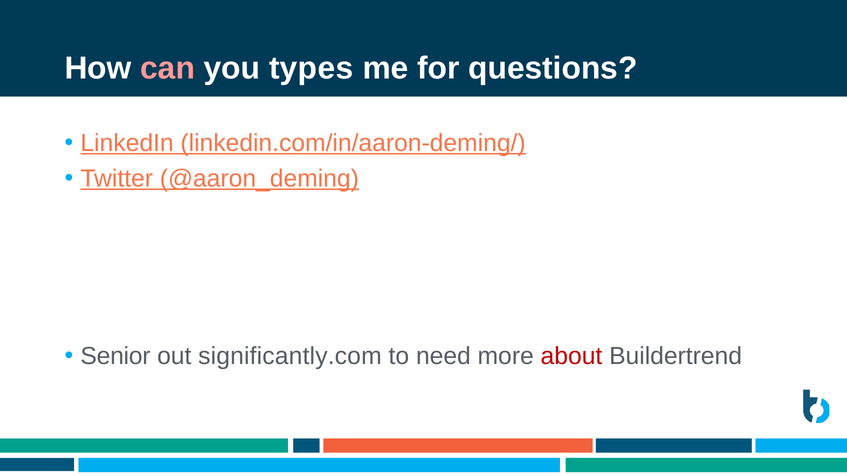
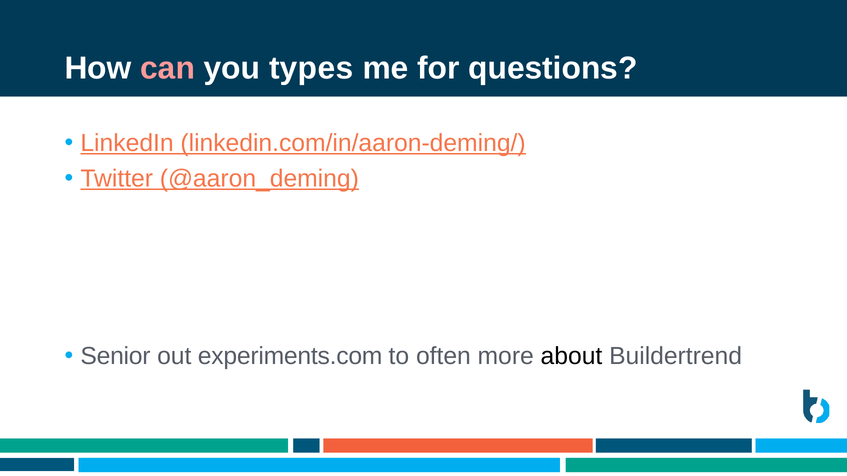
significantly.com: significantly.com -> experiments.com (290, 356)
need: need -> often (443, 356)
about colour: red -> black (571, 356)
